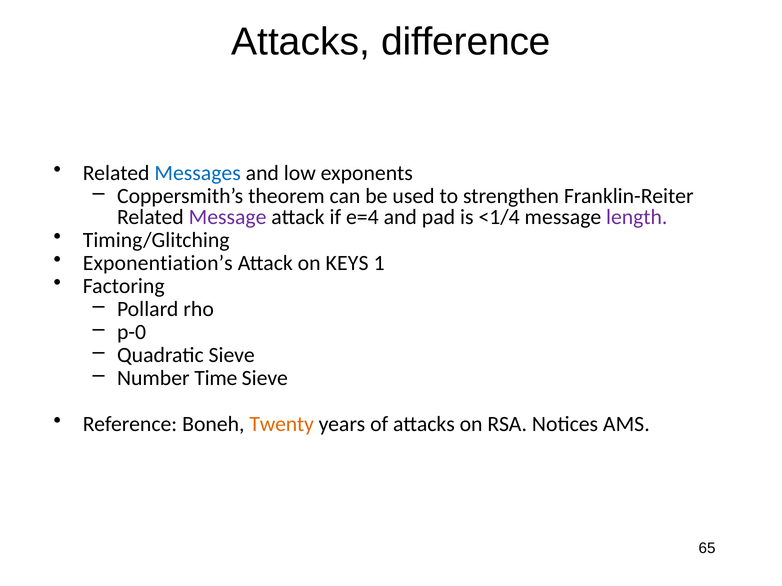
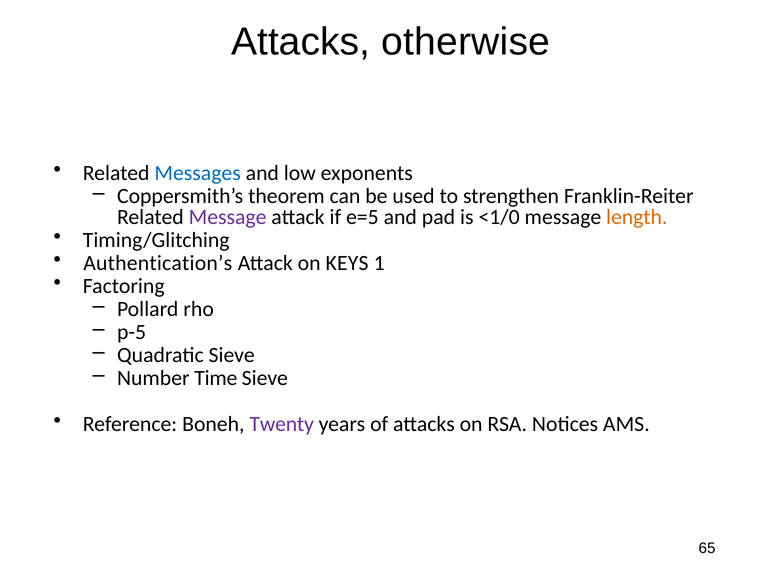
difference: difference -> otherwise (466, 42)
e=4: e=4 -> e=5 (362, 217)
<1/4: <1/4 -> <1/0 (499, 217)
length colour: purple -> orange (637, 217)
Exponentiation’s: Exponentiation’s -> Authentication’s (158, 263)
p-0: p-0 -> p-5 (132, 332)
Twenty colour: orange -> purple (282, 425)
